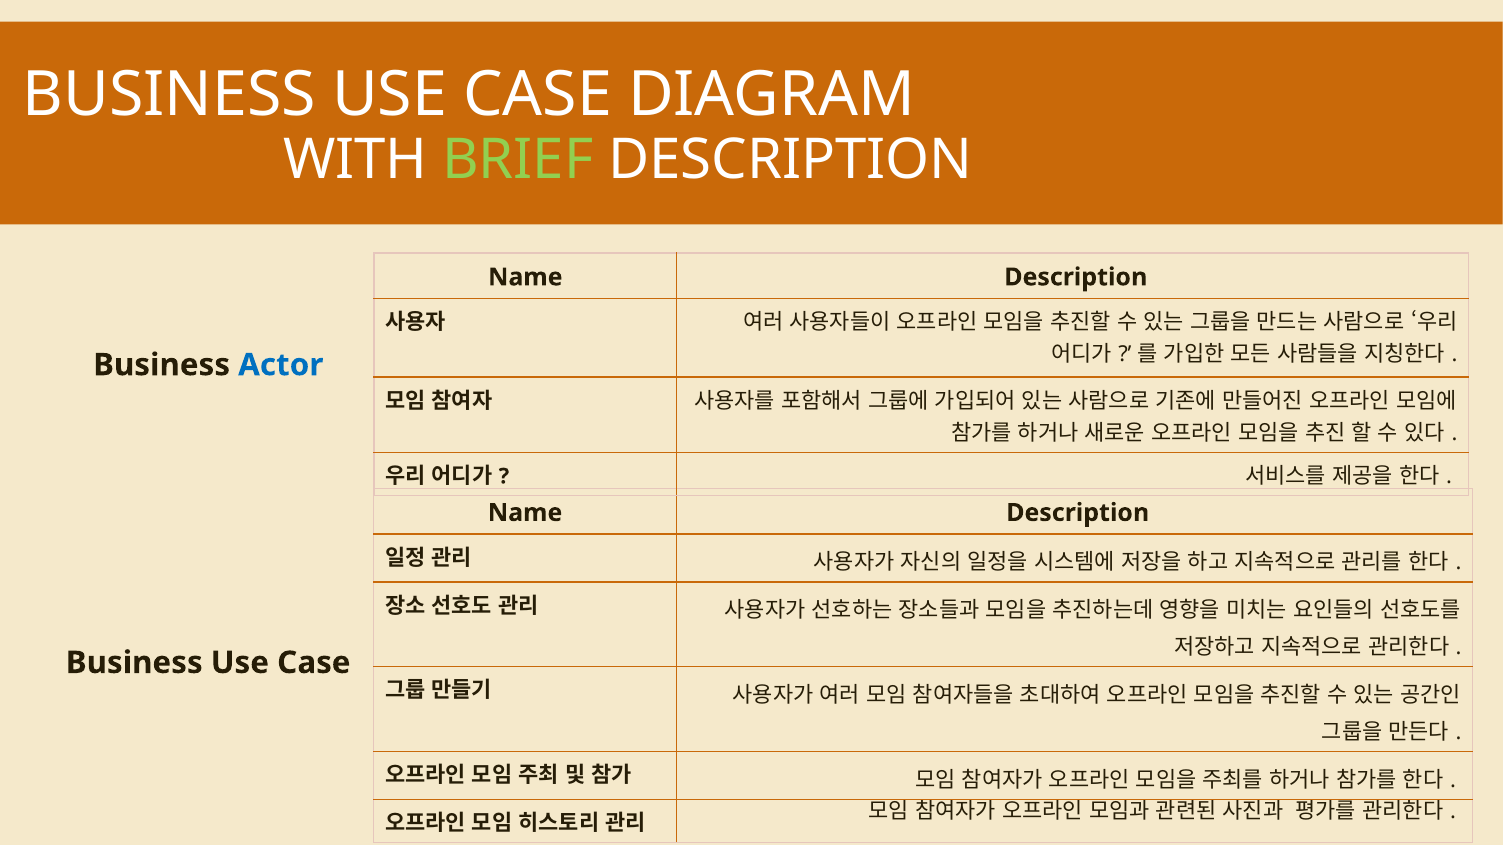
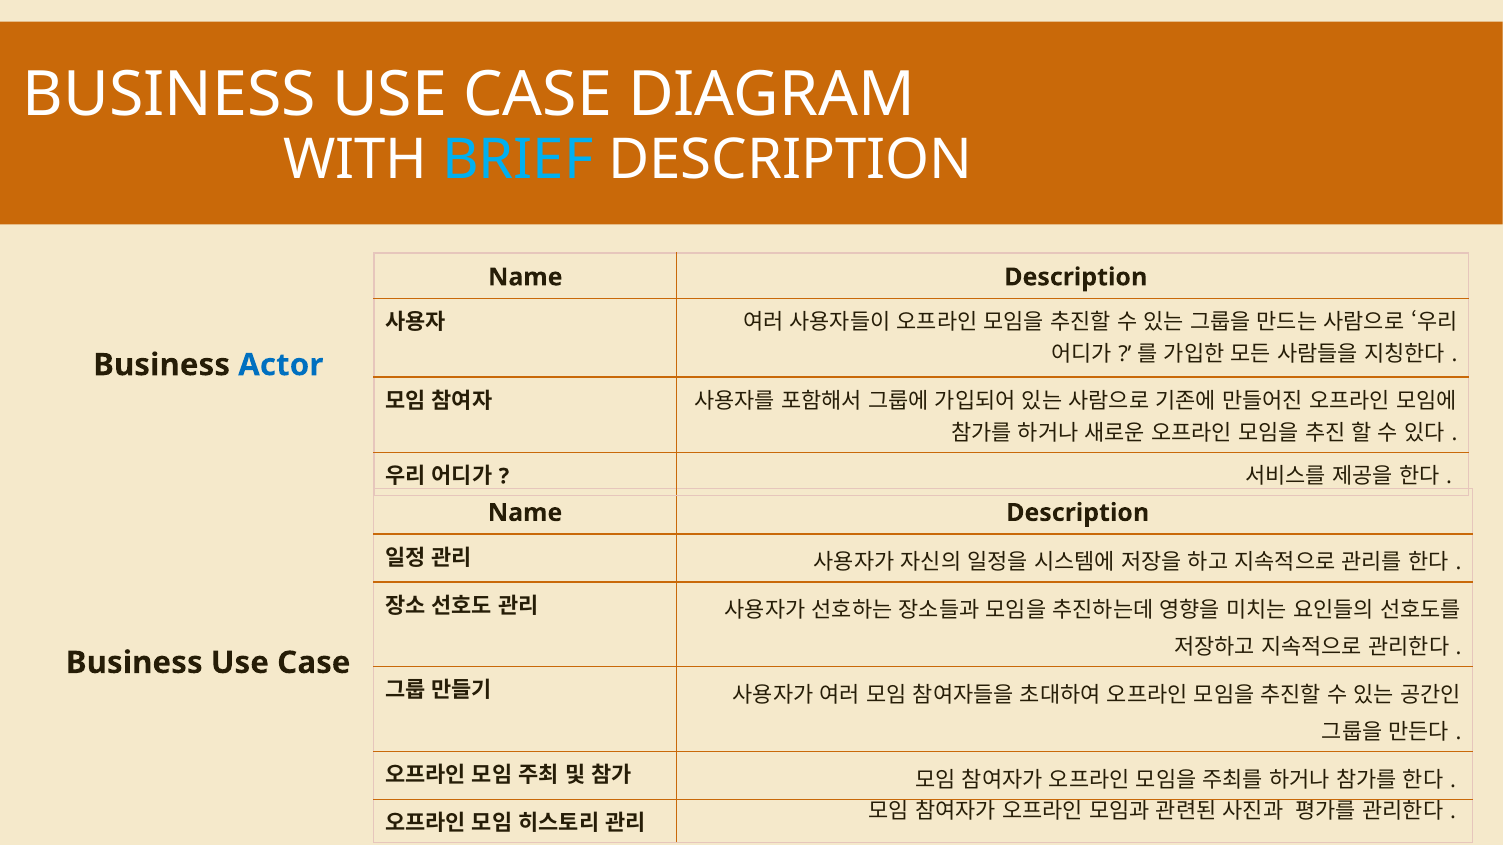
BRIEF colour: light green -> light blue (518, 160)
